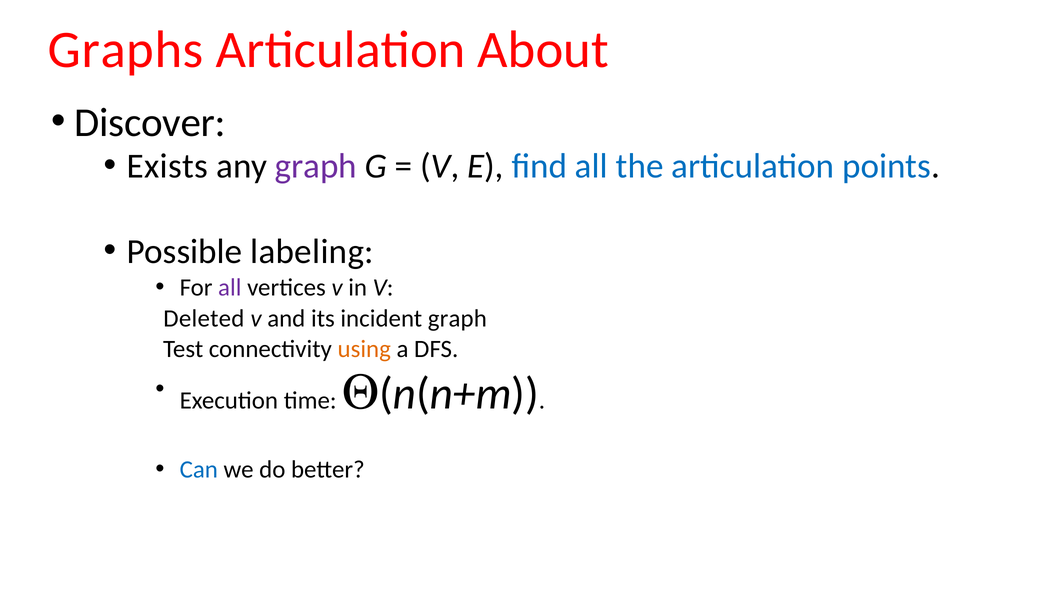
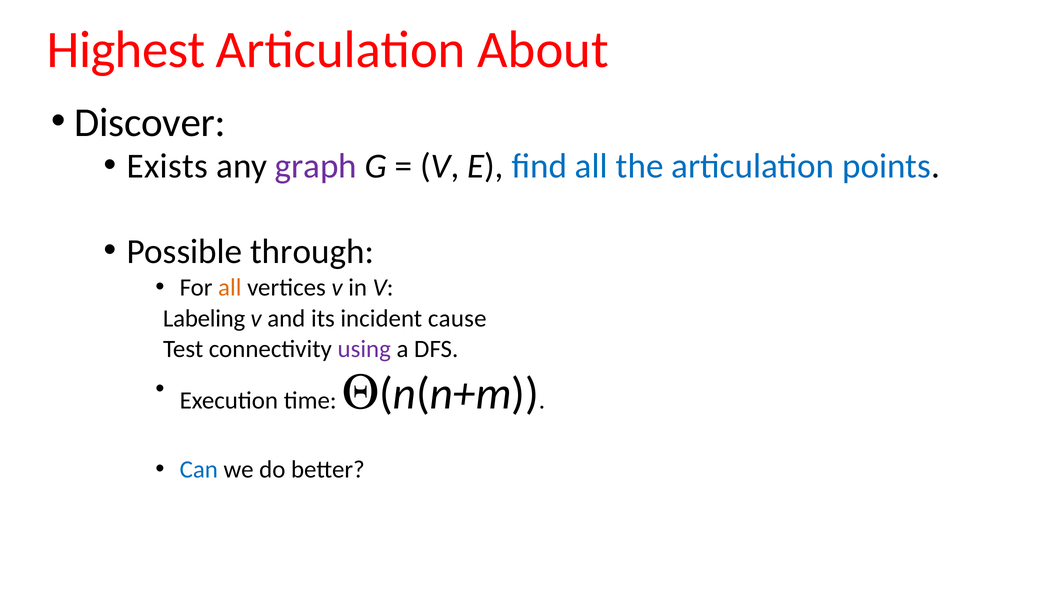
Graphs: Graphs -> Highest (126, 50)
labeling: labeling -> through (312, 251)
all colour: purple -> orange (230, 288)
Deleted: Deleted -> Labeling (204, 318)
incident graph: graph -> cause (457, 318)
using colour: orange -> purple (364, 349)
